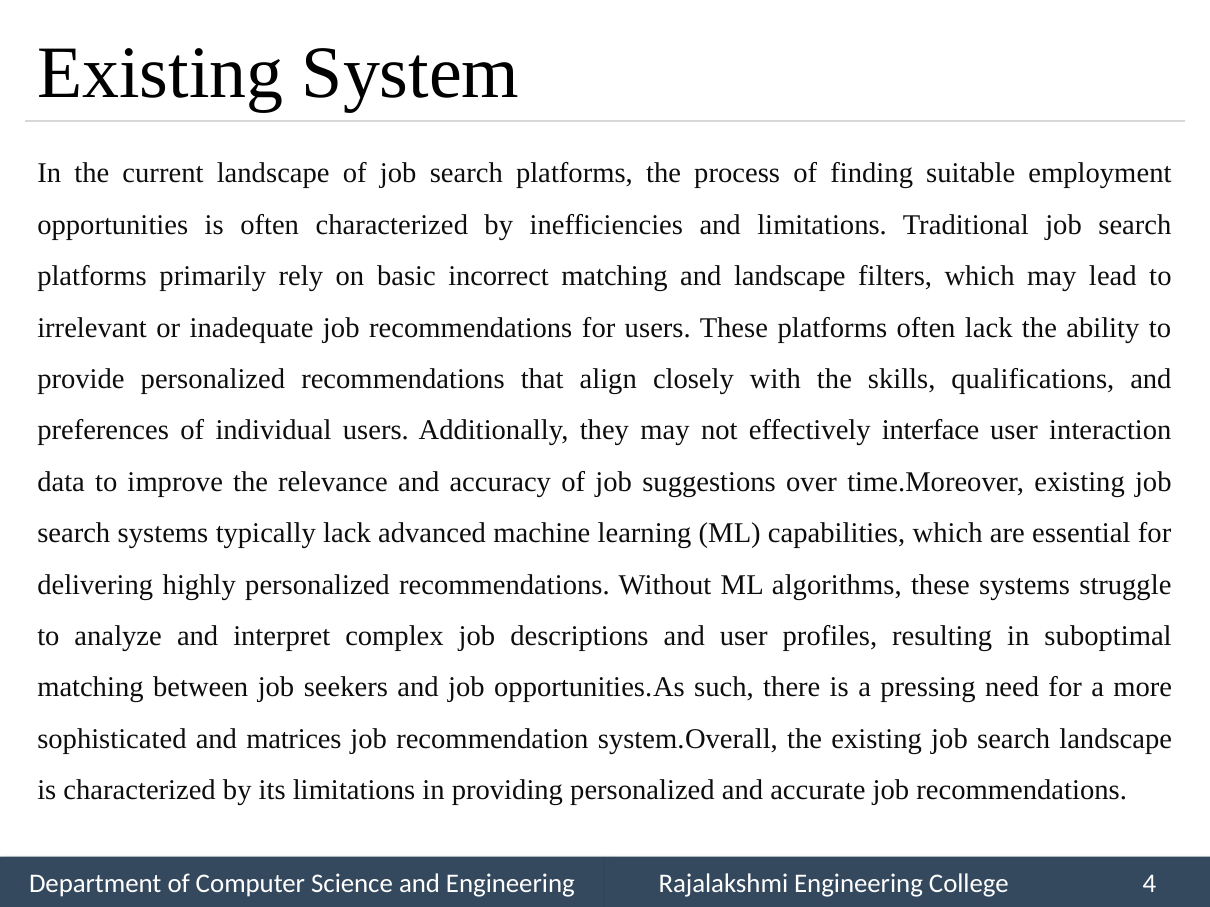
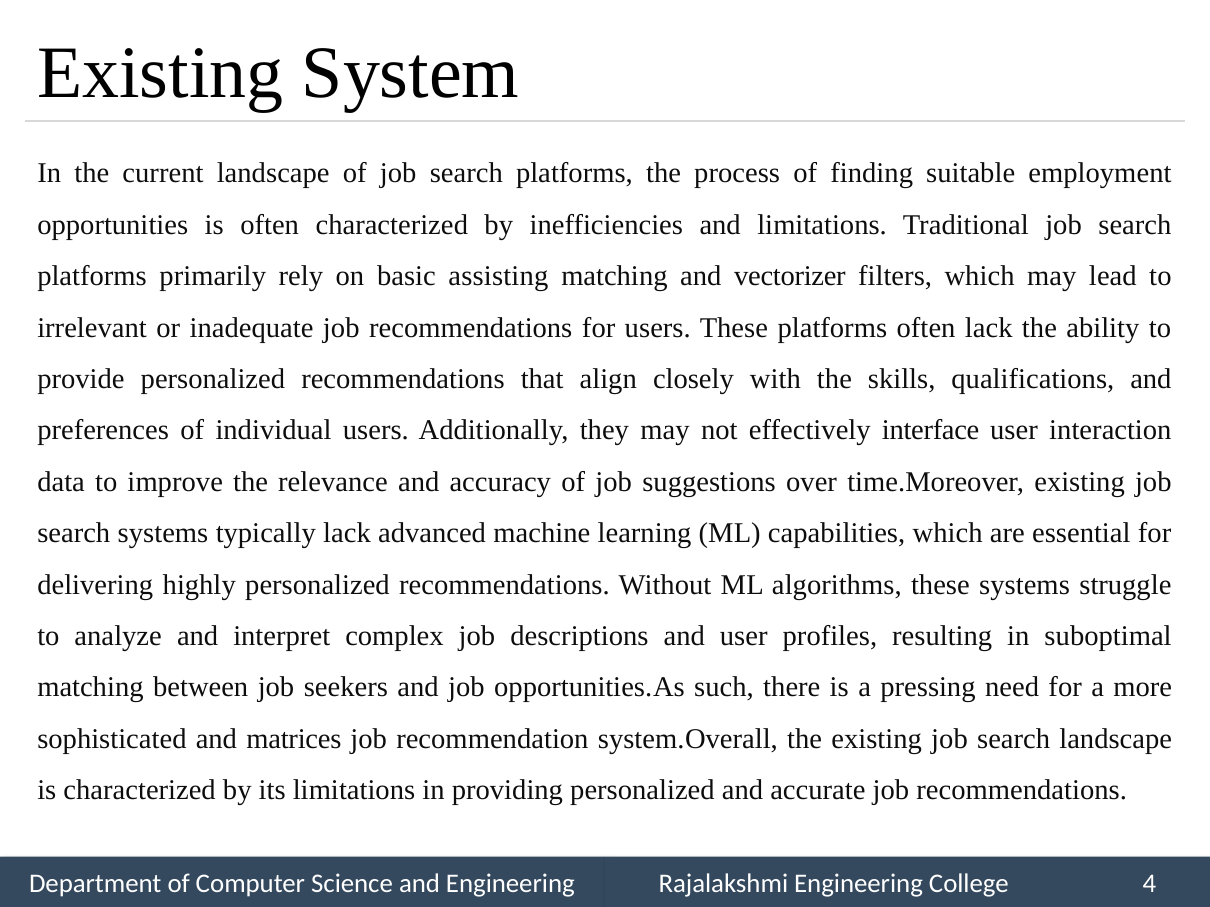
incorrect: incorrect -> assisting (498, 276)
and landscape: landscape -> vectorizer (790, 276)
